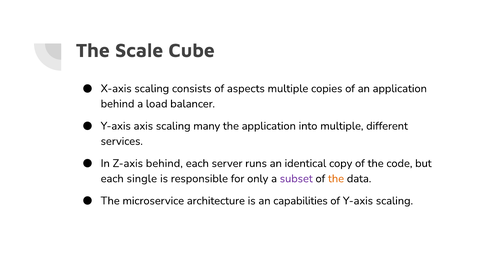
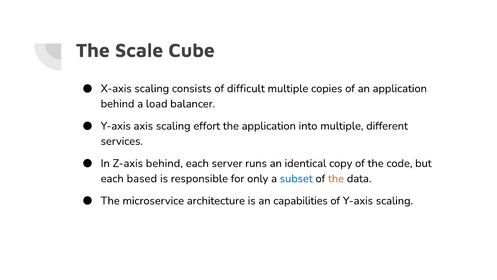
aspects: aspects -> difficult (246, 88)
many: many -> effort (207, 126)
single: single -> based (142, 178)
subset colour: purple -> blue (296, 178)
